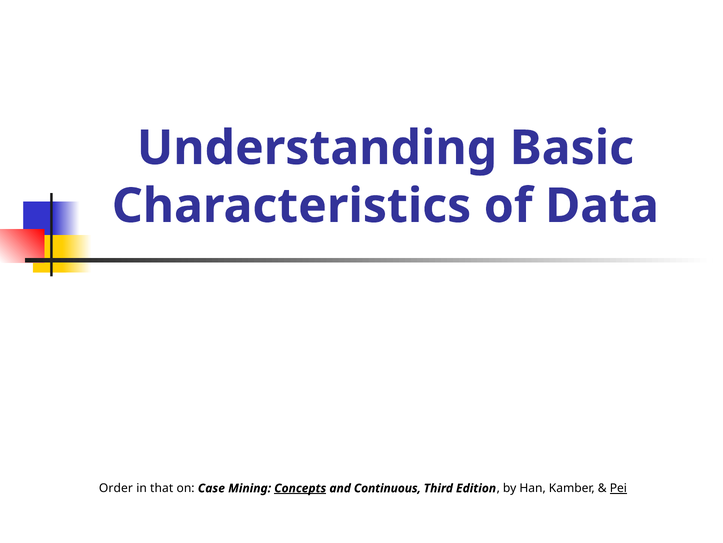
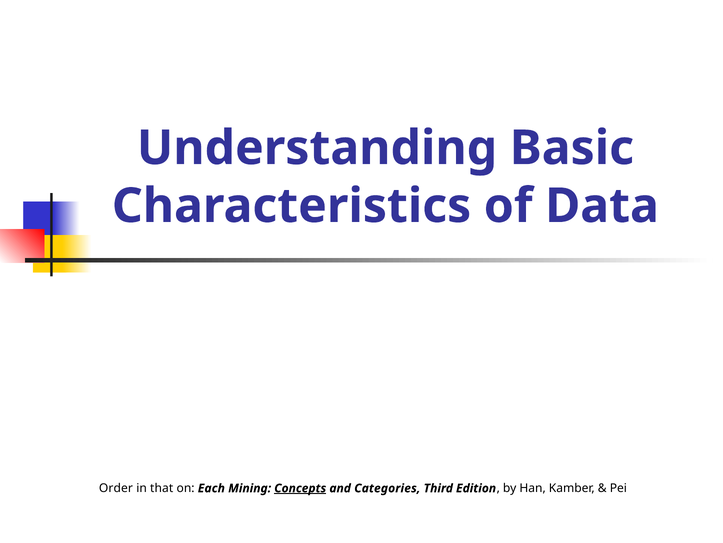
Case: Case -> Each (211, 488)
Continuous: Continuous -> Categories (387, 488)
Pei underline: present -> none (618, 488)
